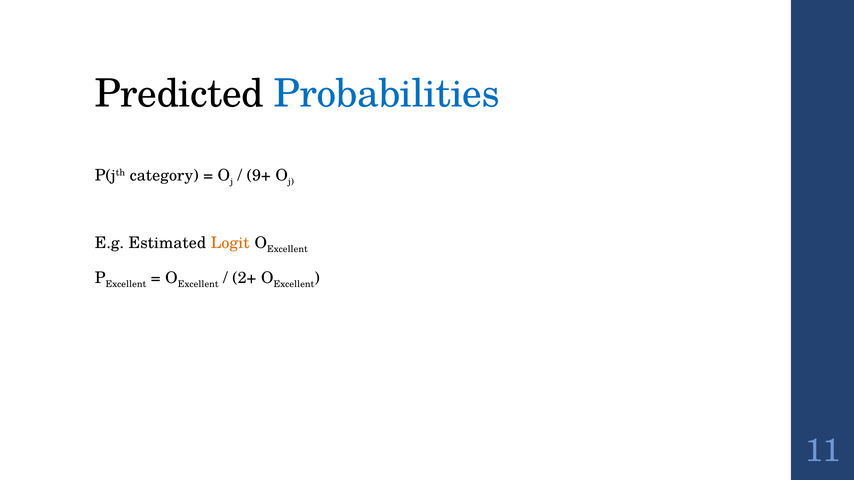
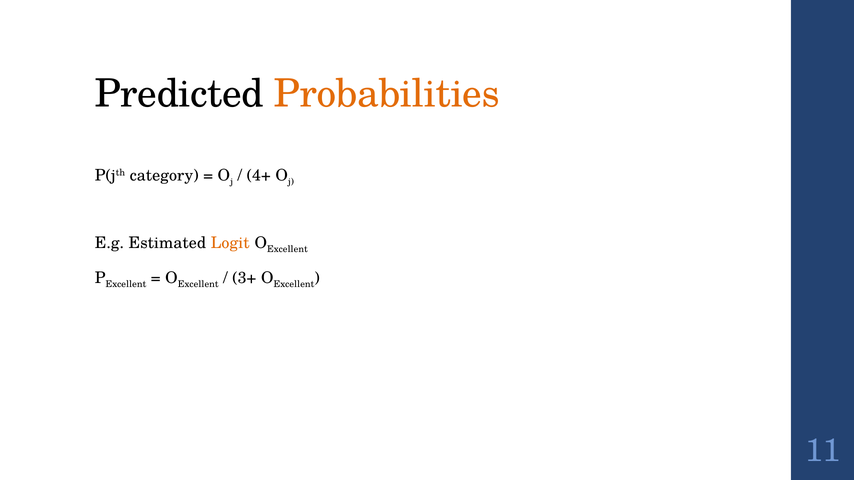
Probabilities colour: blue -> orange (387, 94)
9+: 9+ -> 4+ (259, 175)
2+: 2+ -> 3+ (244, 278)
